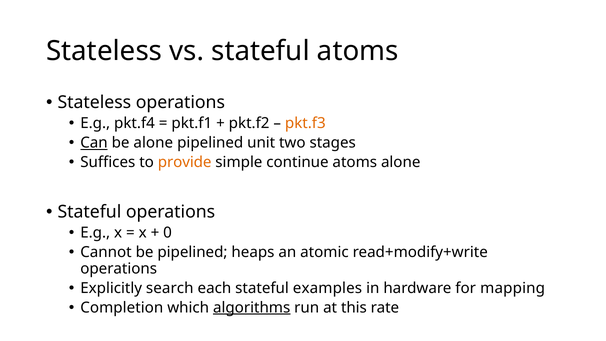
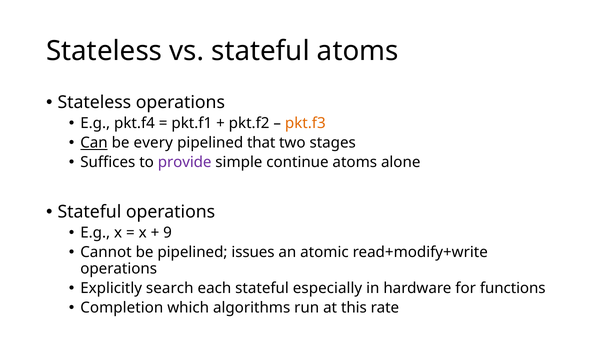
be alone: alone -> every (153, 143)
unit: unit -> that (261, 143)
provide colour: orange -> purple (185, 162)
0: 0 -> 9 (168, 233)
heaps: heaps -> issues (253, 252)
examples: examples -> especially (328, 288)
mapping: mapping -> functions (513, 288)
algorithms underline: present -> none (252, 308)
